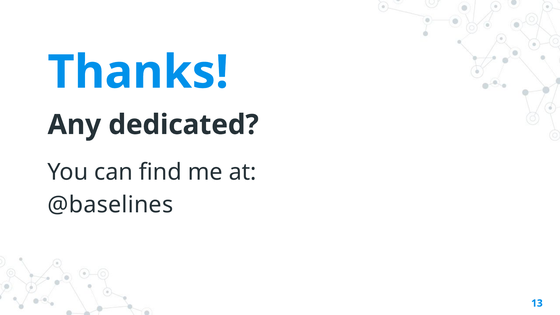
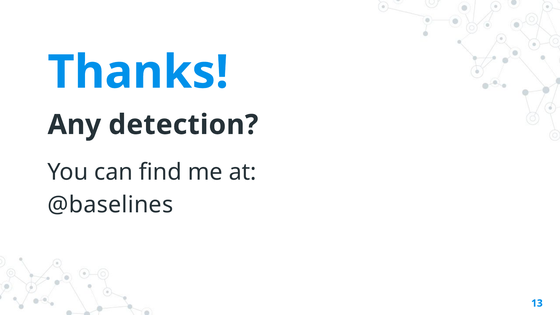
dedicated: dedicated -> detection (183, 125)
